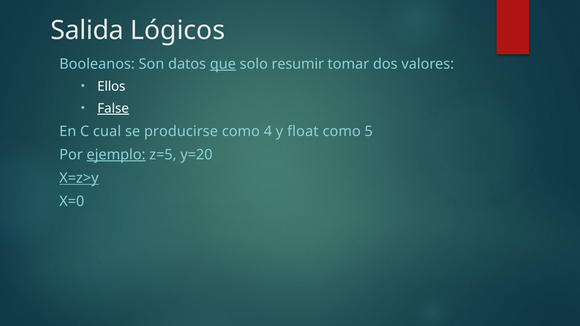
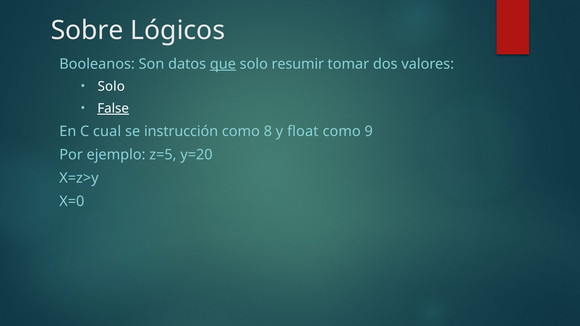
Salida: Salida -> Sobre (87, 30)
Ellos: Ellos -> Solo (111, 87)
producirse: producirse -> instrucción (181, 131)
4: 4 -> 8 (268, 131)
5: 5 -> 9 (369, 131)
ejemplo underline: present -> none (116, 155)
X=z>y underline: present -> none (79, 178)
